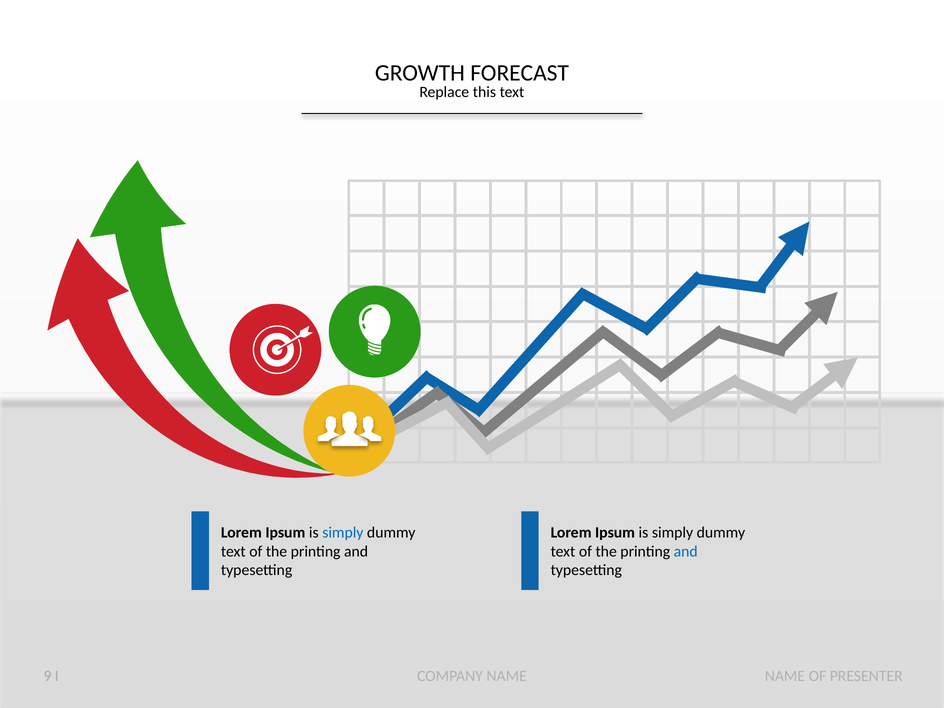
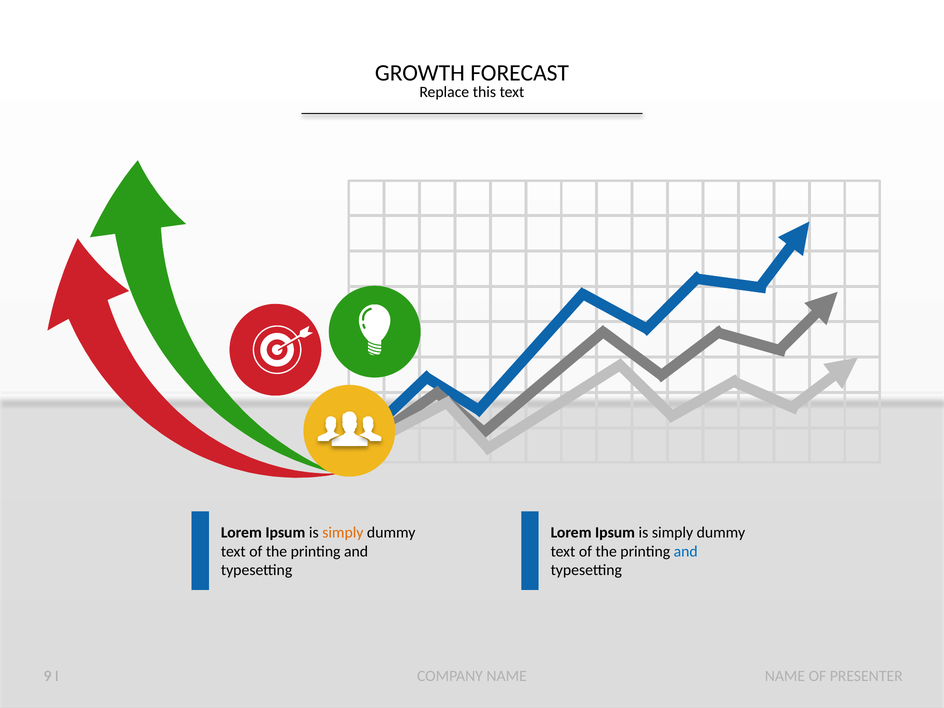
simply colour: blue -> orange (343, 532)
